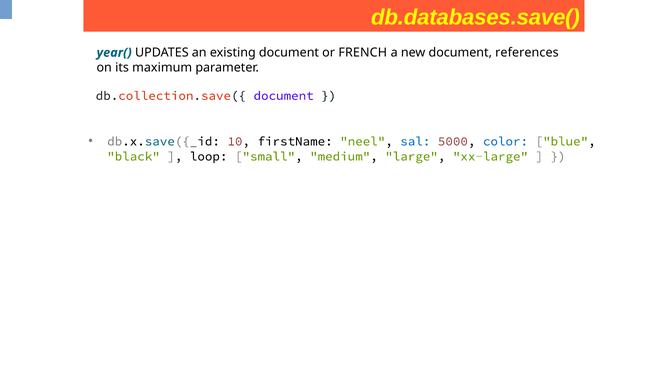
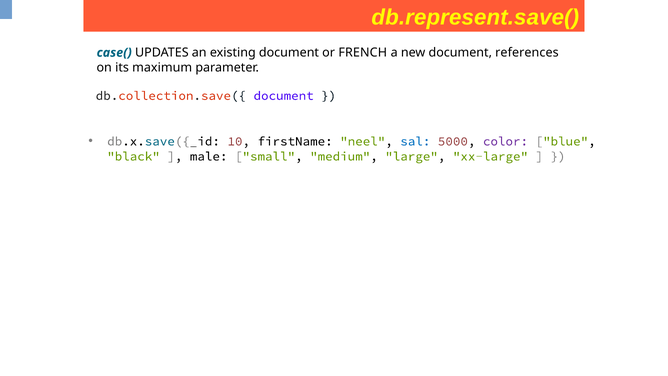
db.databases.save(: db.databases.save( -> db.represent.save( (475, 17)
year(: year( -> case( (114, 53)
color colour: blue -> purple (505, 141)
loop: loop -> male (209, 156)
